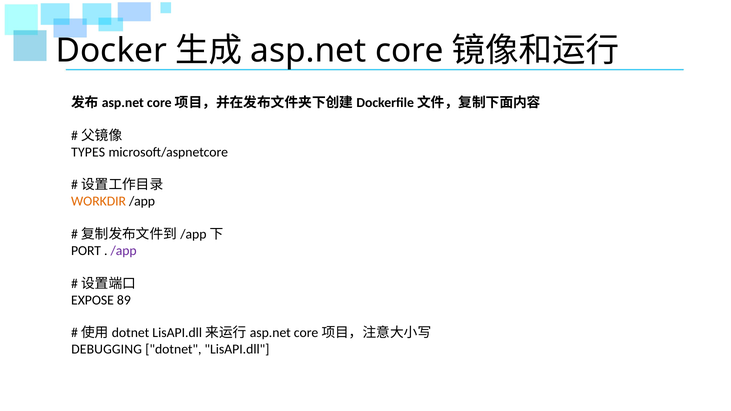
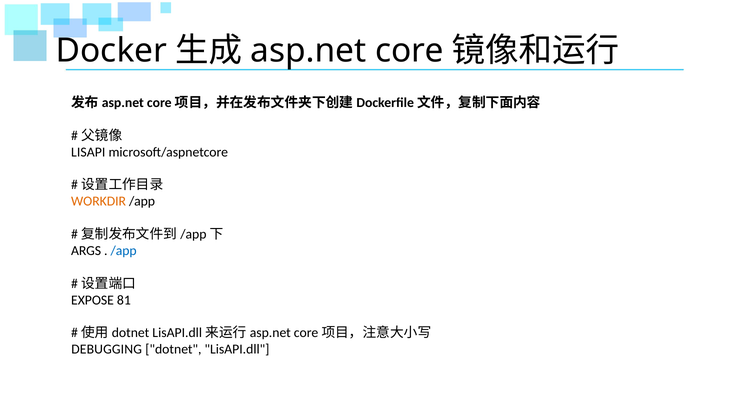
TYPES: TYPES -> LISAPI (88, 152)
PORT: PORT -> ARGS (86, 251)
/app colour: purple -> blue (124, 251)
89: 89 -> 81 (124, 300)
